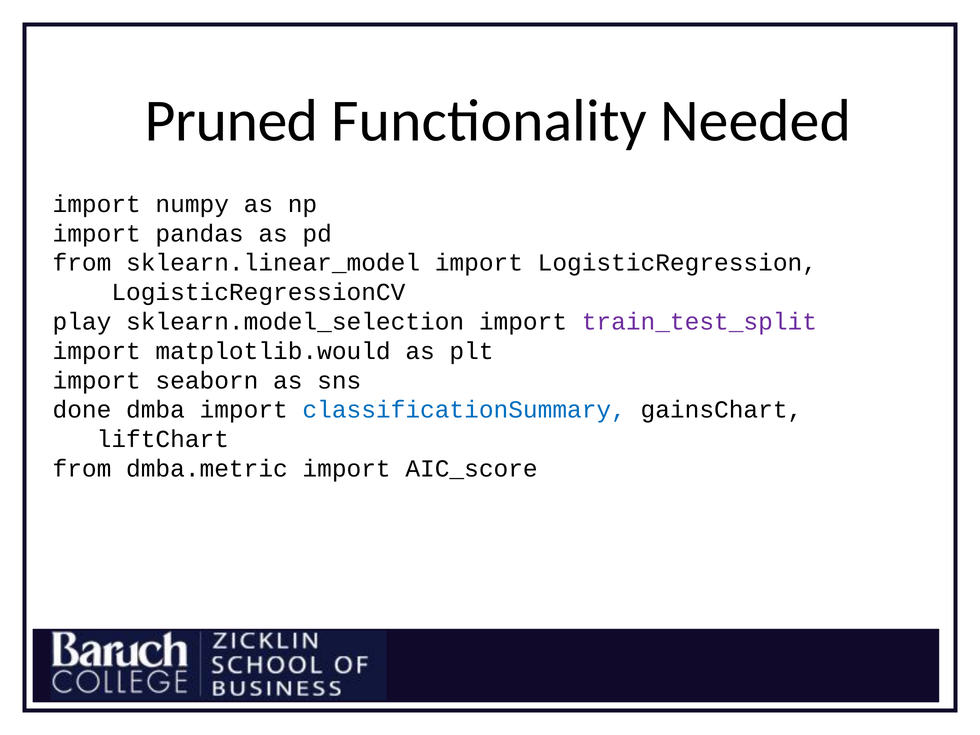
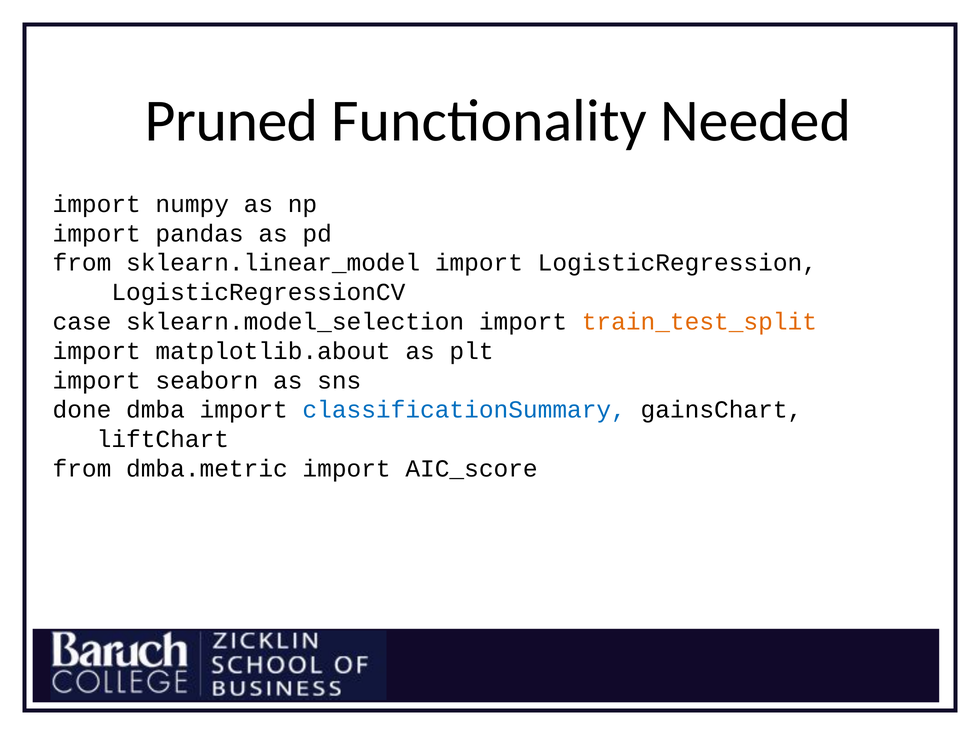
play: play -> case (82, 322)
train_test_split colour: purple -> orange (699, 322)
matplotlib.would: matplotlib.would -> matplotlib.about (273, 351)
